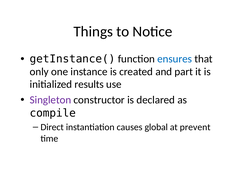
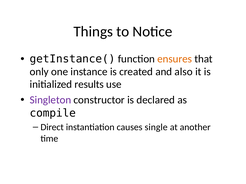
ensures colour: blue -> orange (175, 59)
part: part -> also (184, 72)
global: global -> single (156, 128)
prevent: prevent -> another (195, 128)
